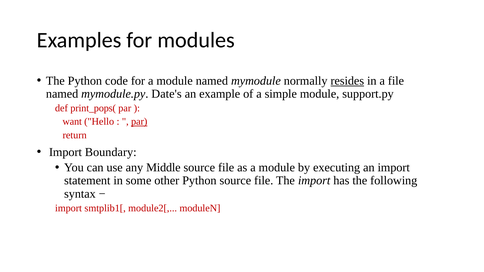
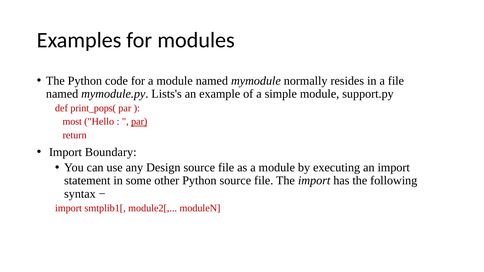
resides underline: present -> none (347, 81)
Date's: Date's -> Lists's (167, 94)
want: want -> most (72, 122)
Middle: Middle -> Design (163, 168)
